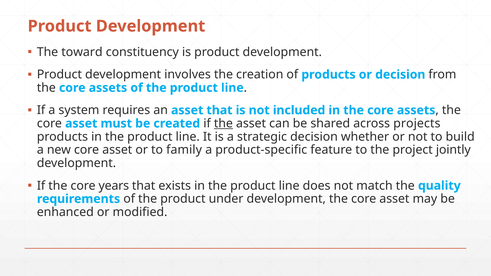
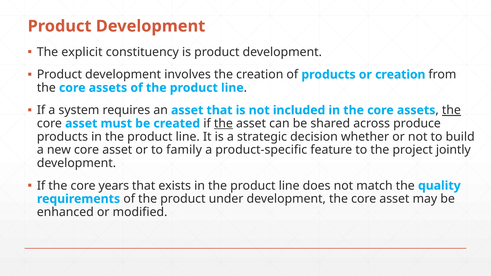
toward: toward -> explicit (82, 52)
or decision: decision -> creation (400, 75)
the underline: none -> present (451, 110)
projects: projects -> produce (417, 124)
